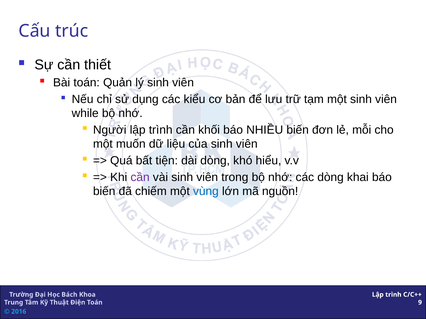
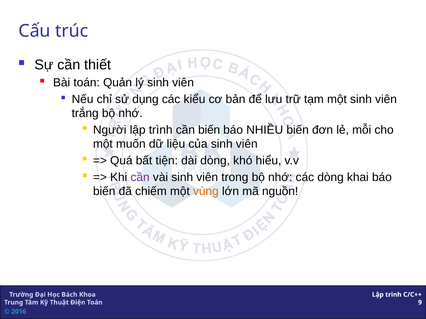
while: while -> trắng (85, 113)
cần khối: khối -> biến (209, 130)
vùng colour: blue -> orange (206, 192)
